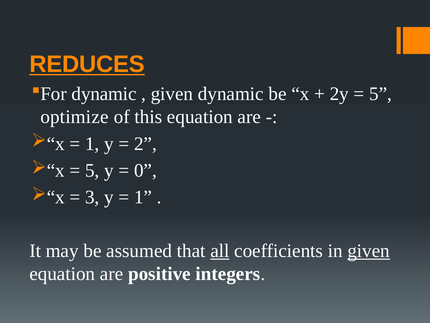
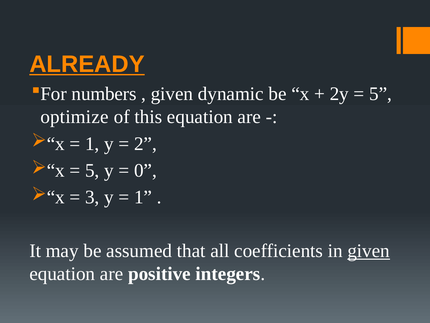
REDUCES: REDUCES -> ALREADY (87, 64)
For dynamic: dynamic -> numbers (104, 94)
all underline: present -> none (220, 251)
